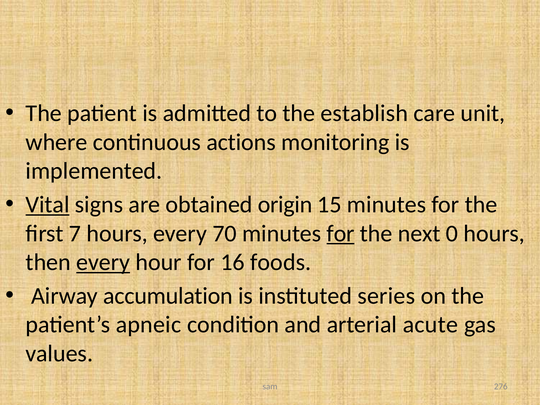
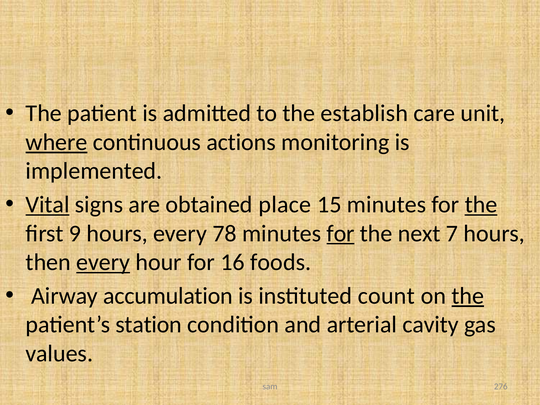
where underline: none -> present (57, 142)
origin: origin -> place (285, 205)
the underline: none -> present (481, 205)
7: 7 -> 9 (75, 233)
70: 70 -> 78 (224, 233)
0: 0 -> 7 (452, 233)
series: series -> count (386, 296)
the underline: none -> present (468, 296)
apneic: apneic -> station (149, 325)
acute: acute -> cavity (431, 325)
